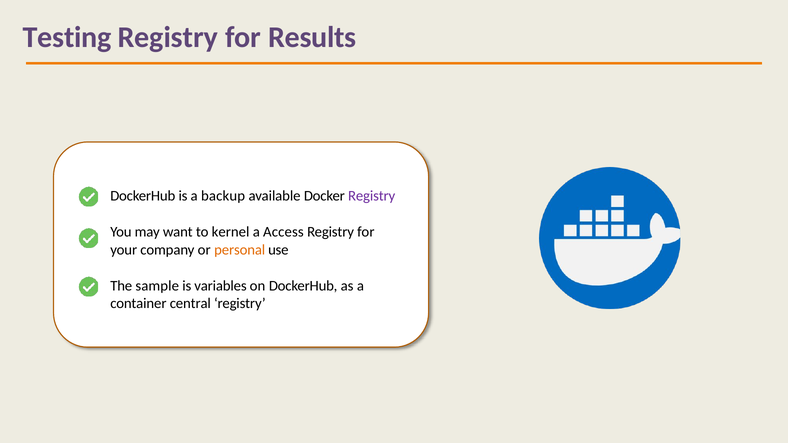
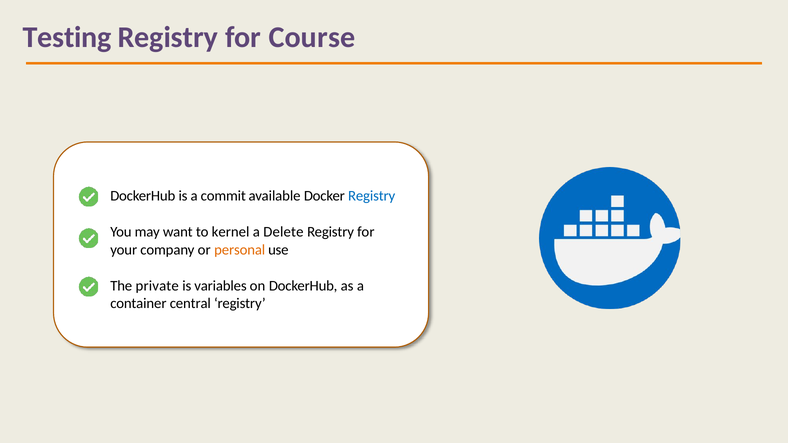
Results: Results -> Course (312, 37)
backup: backup -> commit (223, 196)
Registry colour: purple -> blue (372, 196)
Access: Access -> Delete (283, 232)
sample: sample -> private (157, 286)
